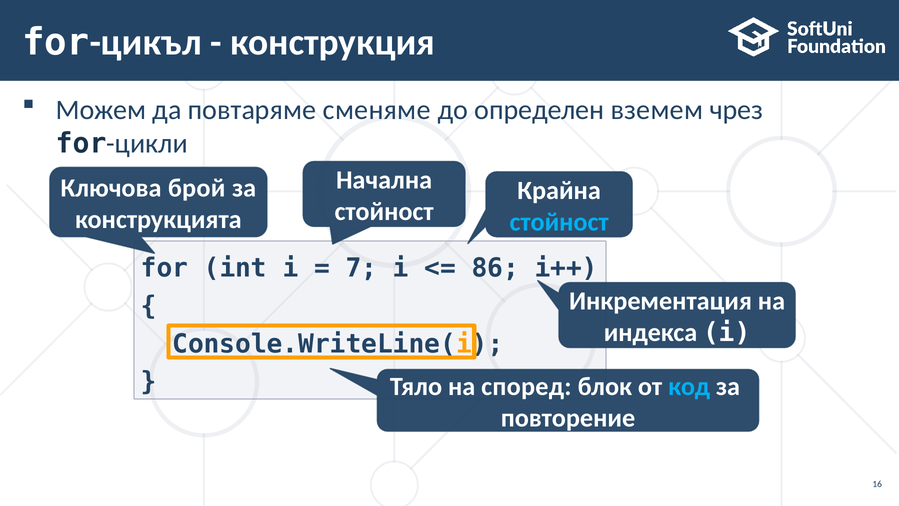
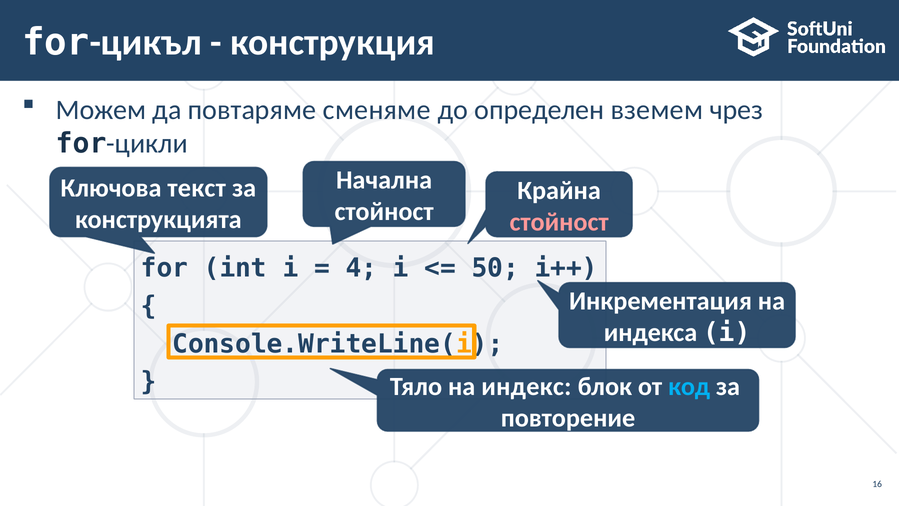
брой: брой -> текст (197, 188)
стойност colour: light blue -> pink (559, 222)
7: 7 -> 4 (361, 268)
86: 86 -> 50 (495, 268)
според: според -> индекс (526, 386)
